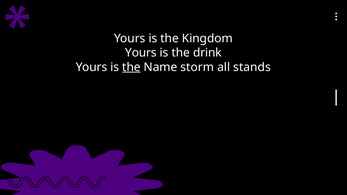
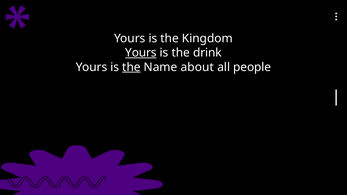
Yours underline: none -> present (141, 53)
storm: storm -> about (197, 67)
stands: stands -> people (252, 67)
